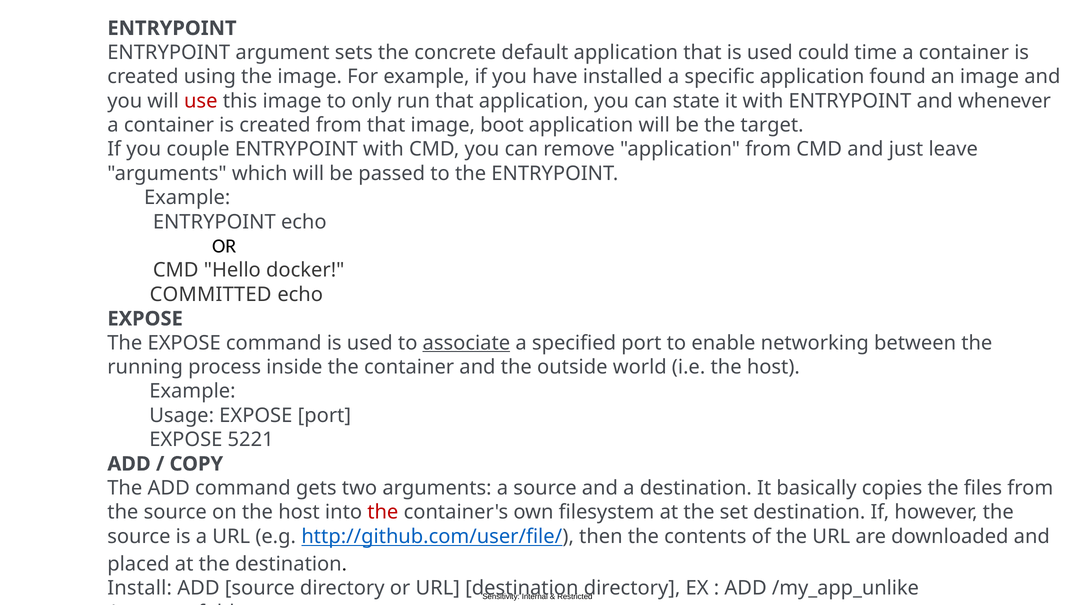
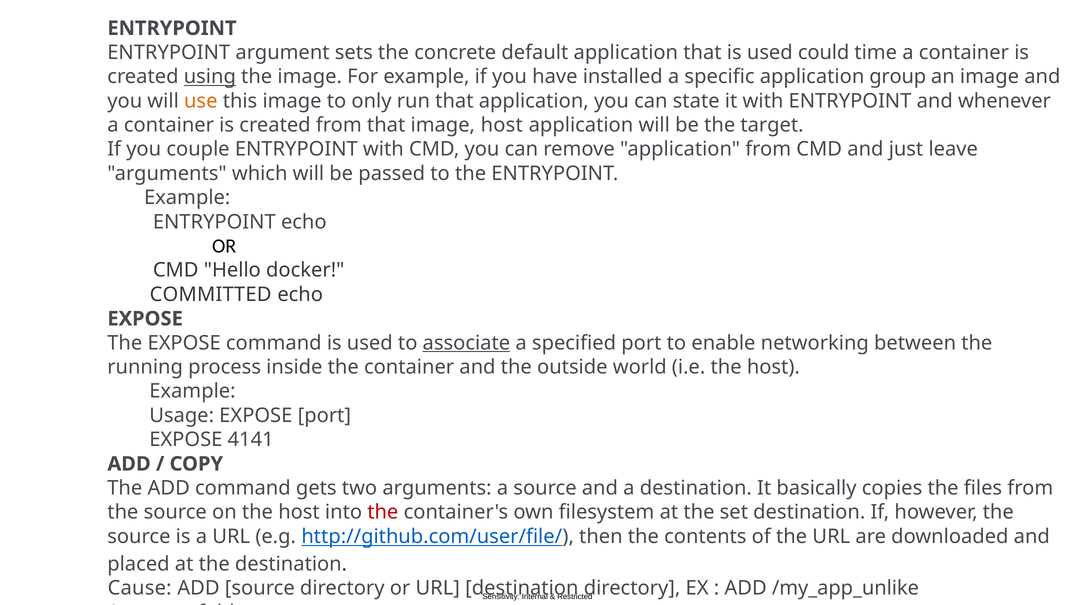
using underline: none -> present (210, 77)
found: found -> group (898, 77)
use colour: red -> orange (201, 101)
image boot: boot -> host (502, 125)
5221: 5221 -> 4141 (251, 440)
Install: Install -> Cause (140, 588)
